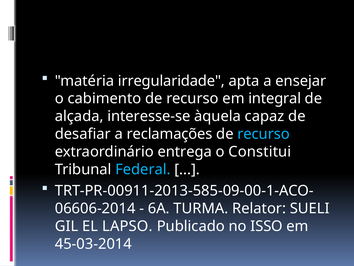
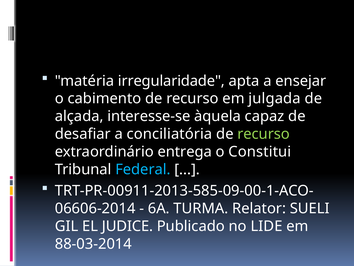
integral: integral -> julgada (275, 98)
reclamações: reclamações -> conciliatória (169, 134)
recurso colour: light blue -> light green (264, 134)
LAPSO: LAPSO -> JUDICE (127, 226)
ISSO: ISSO -> LIDE (266, 226)
45-03-2014: 45-03-2014 -> 88-03-2014 (93, 243)
